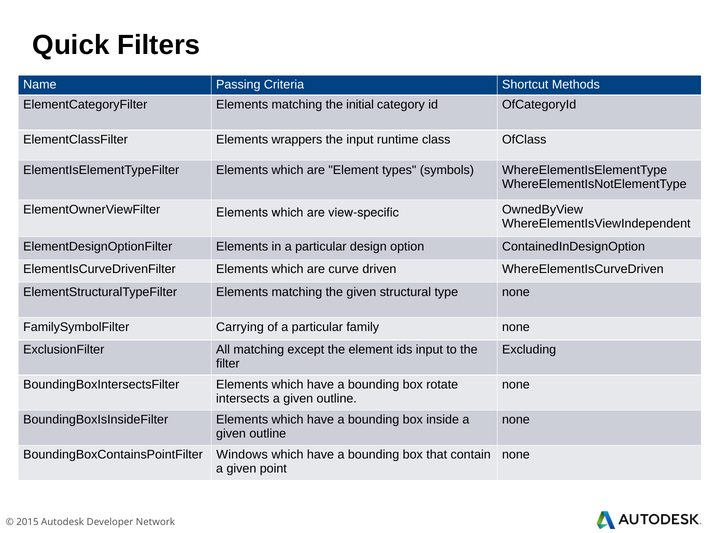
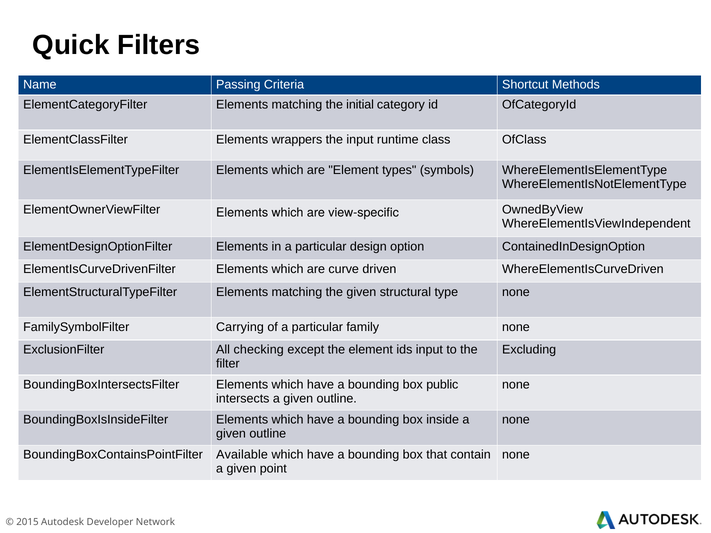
All matching: matching -> checking (259, 350)
rotate: rotate -> public (442, 385)
Windows: Windows -> Available (242, 455)
